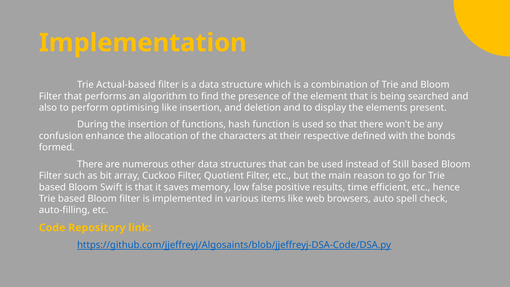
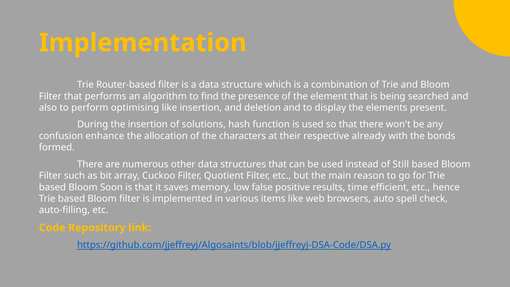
Actual-based: Actual-based -> Router-based (126, 85)
functions: functions -> solutions (204, 124)
defined: defined -> already (369, 136)
Swift: Swift -> Soon (111, 187)
